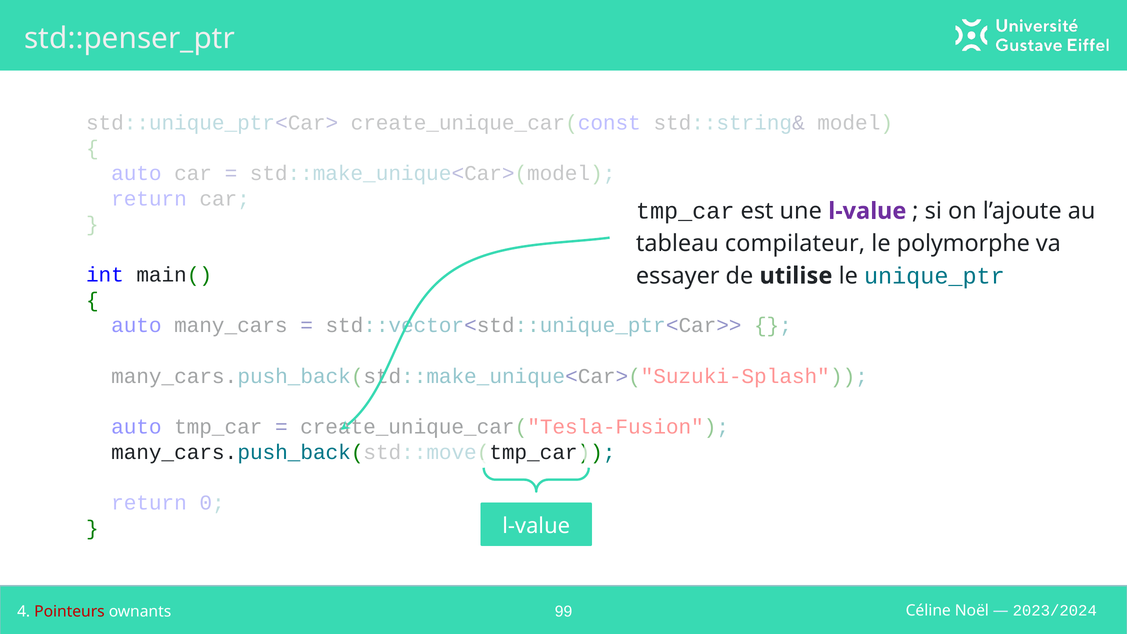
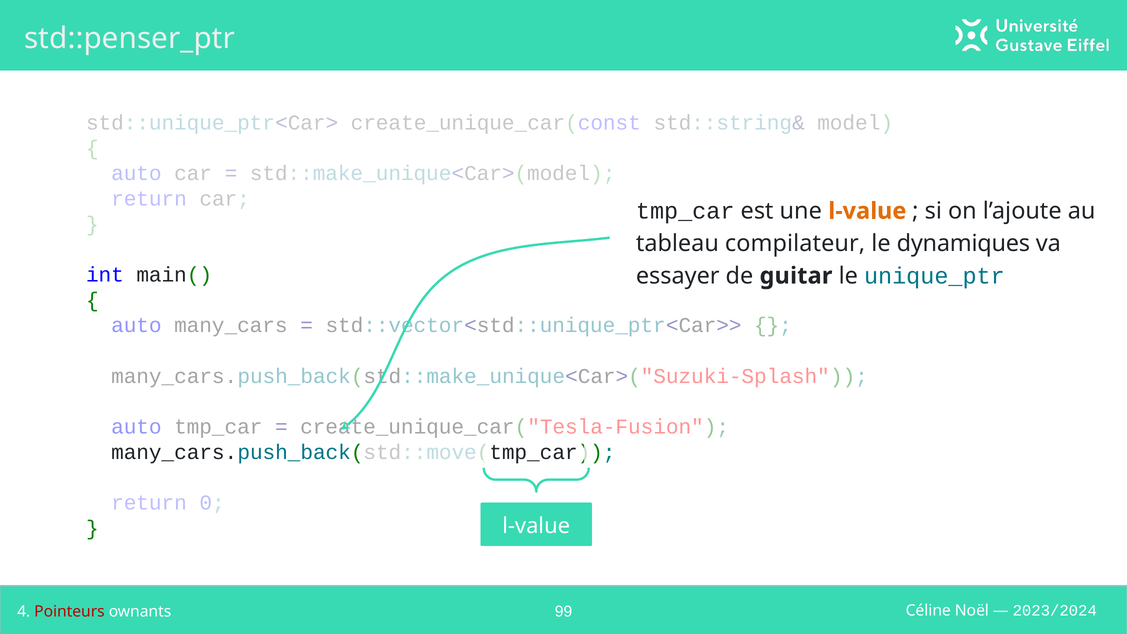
l-value colour: purple -> orange (867, 211)
polymorphe: polymorphe -> dynamiques (963, 243)
utilise: utilise -> guitar (796, 276)
